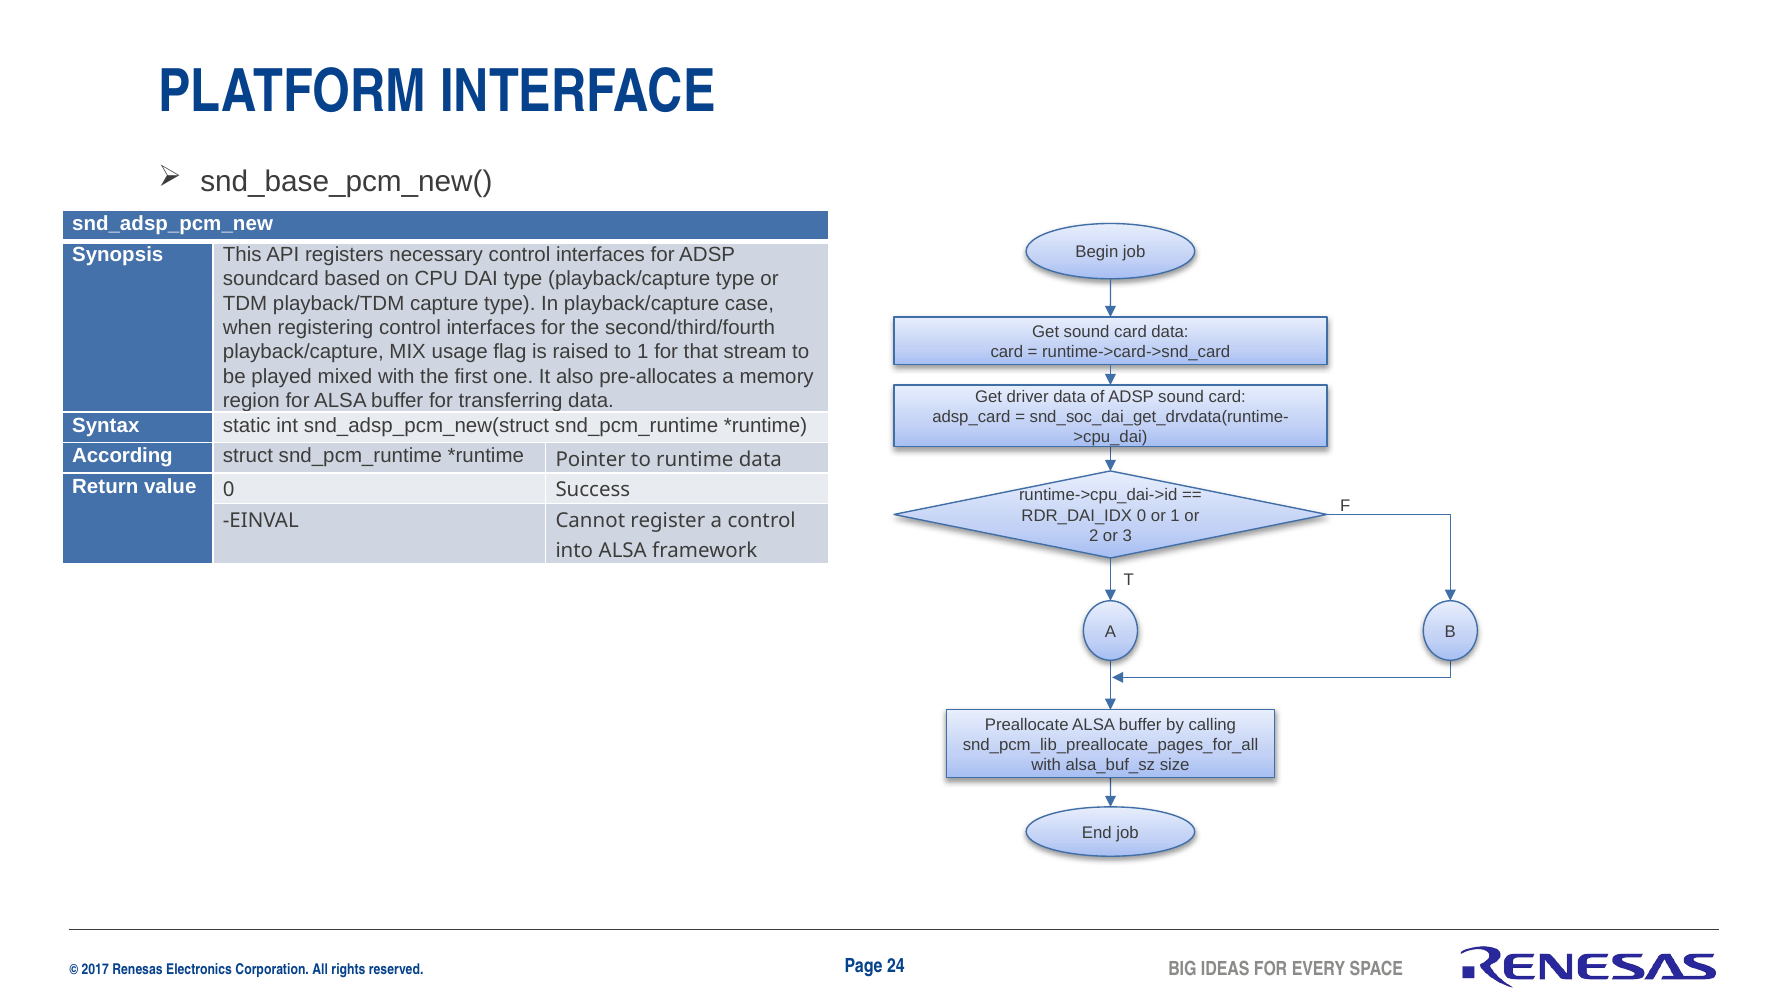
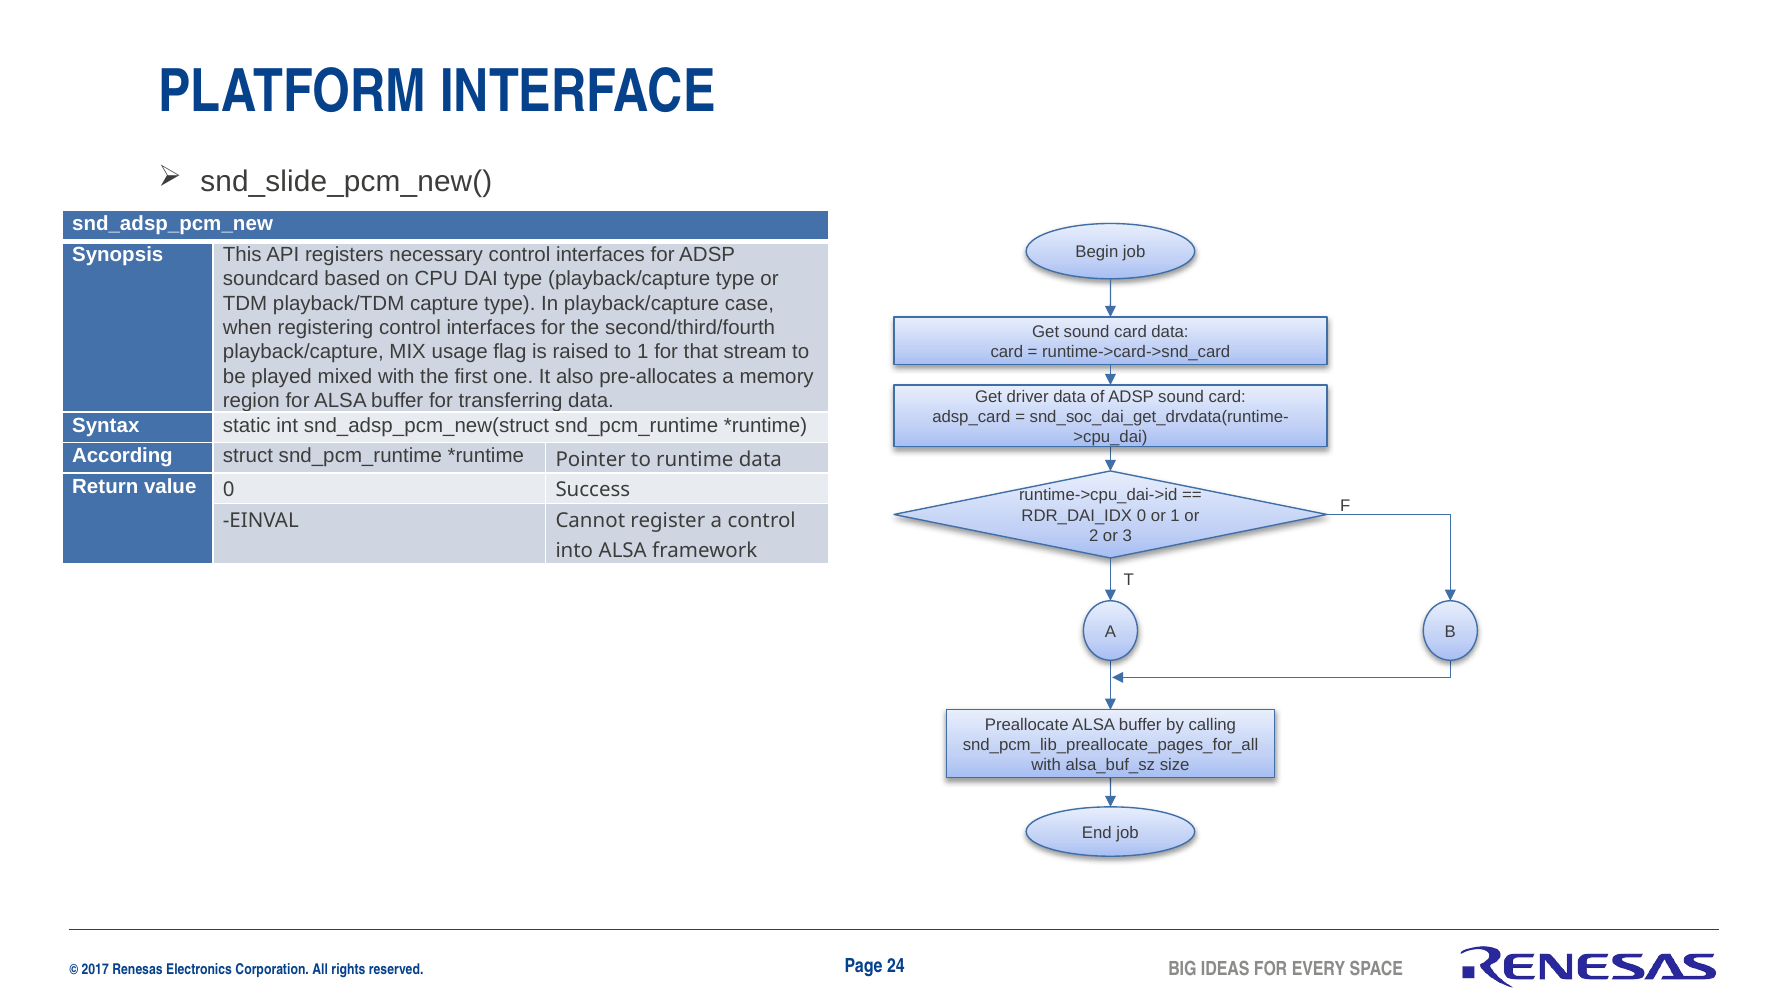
snd_base_pcm_new(: snd_base_pcm_new( -> snd_slide_pcm_new( (346, 181)
